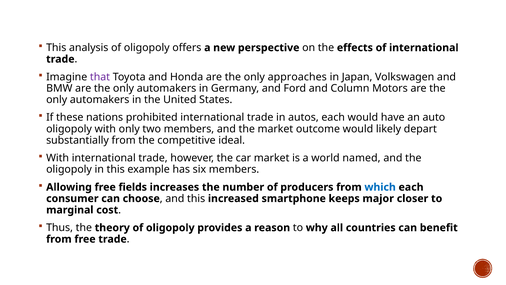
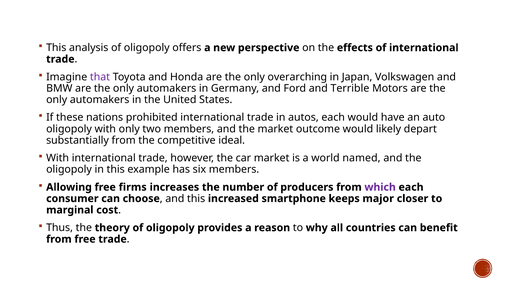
approaches: approaches -> overarching (297, 77)
Column: Column -> Terrible (350, 88)
fields: fields -> firms (133, 187)
which colour: blue -> purple (380, 187)
